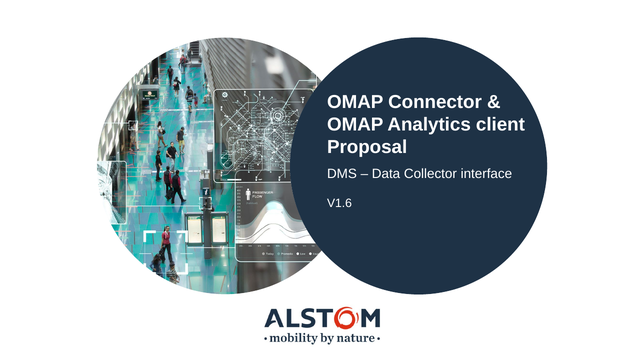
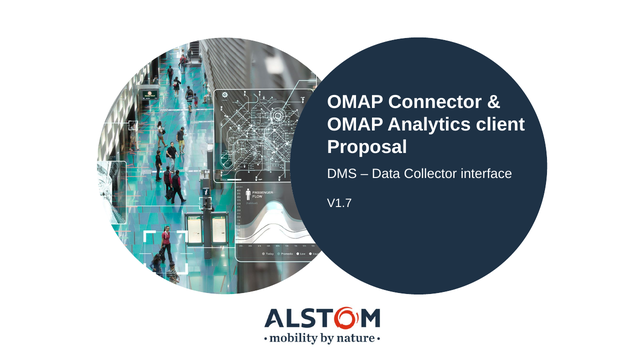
V1.6: V1.6 -> V1.7 (339, 203)
